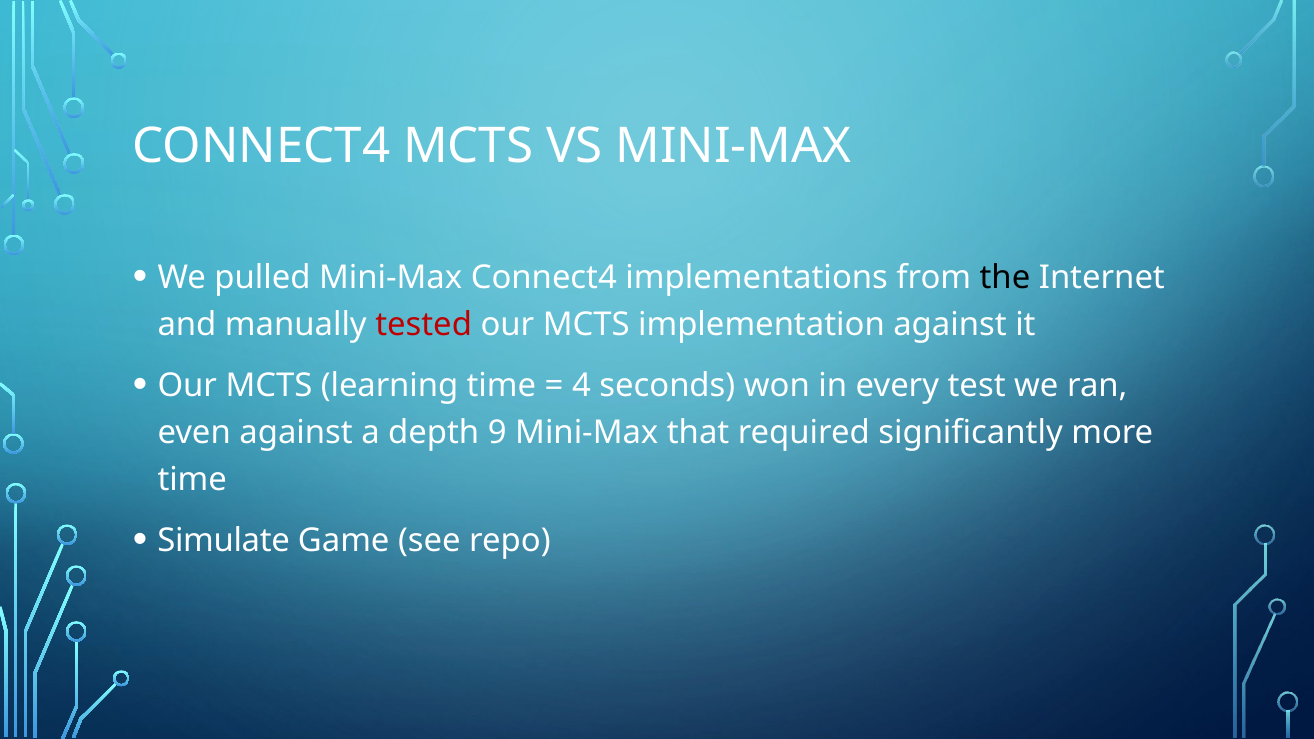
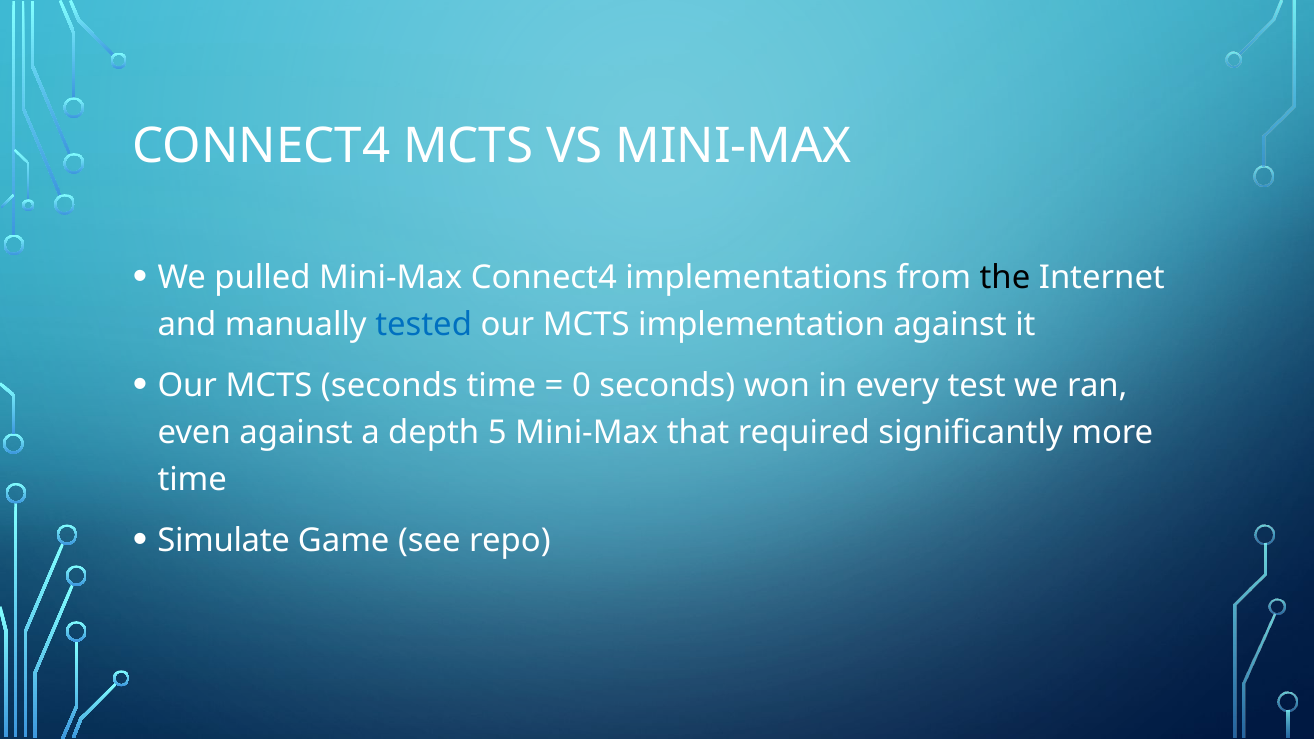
tested colour: red -> blue (424, 325)
MCTS learning: learning -> seconds (389, 386)
4: 4 -> 0 (581, 386)
9: 9 -> 5 (497, 433)
